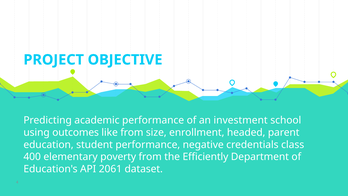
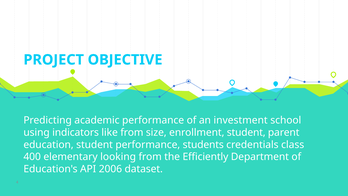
outcomes: outcomes -> indicators (76, 132)
enrollment headed: headed -> student (246, 132)
negative: negative -> students (203, 144)
poverty: poverty -> looking (118, 157)
2061: 2061 -> 2006 (110, 169)
